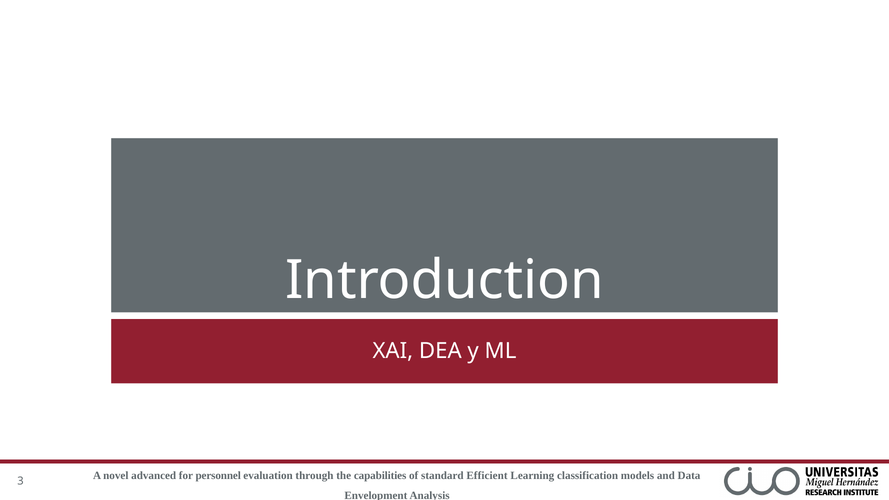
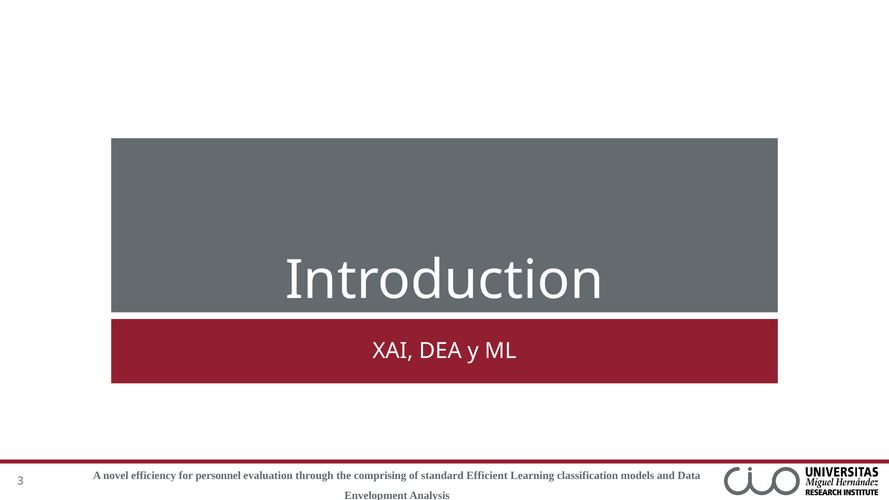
advanced: advanced -> efficiency (154, 475)
capabilities: capabilities -> comprising (380, 475)
